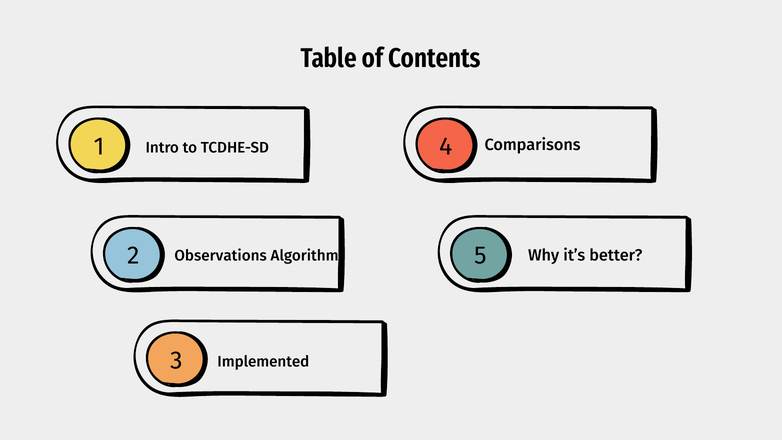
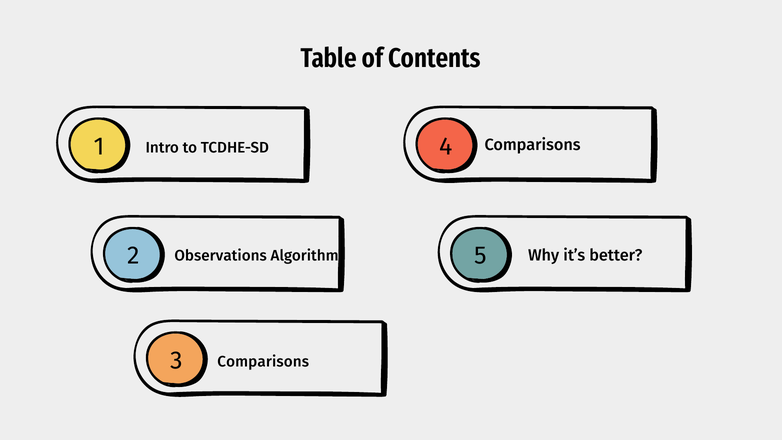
Implemented: Implemented -> Comparisons (263, 362)
